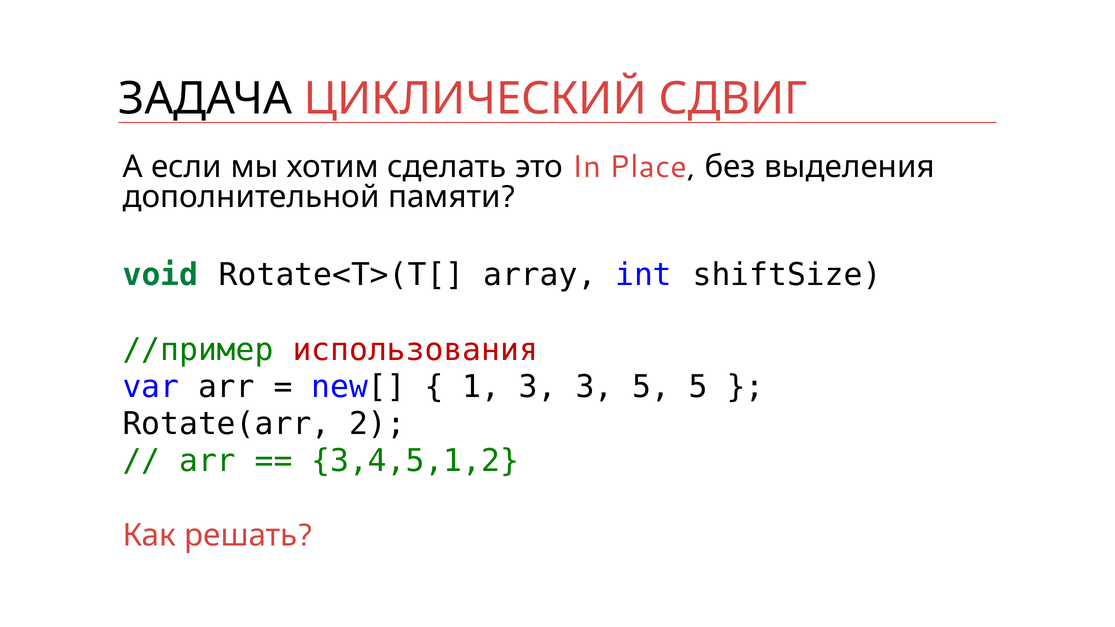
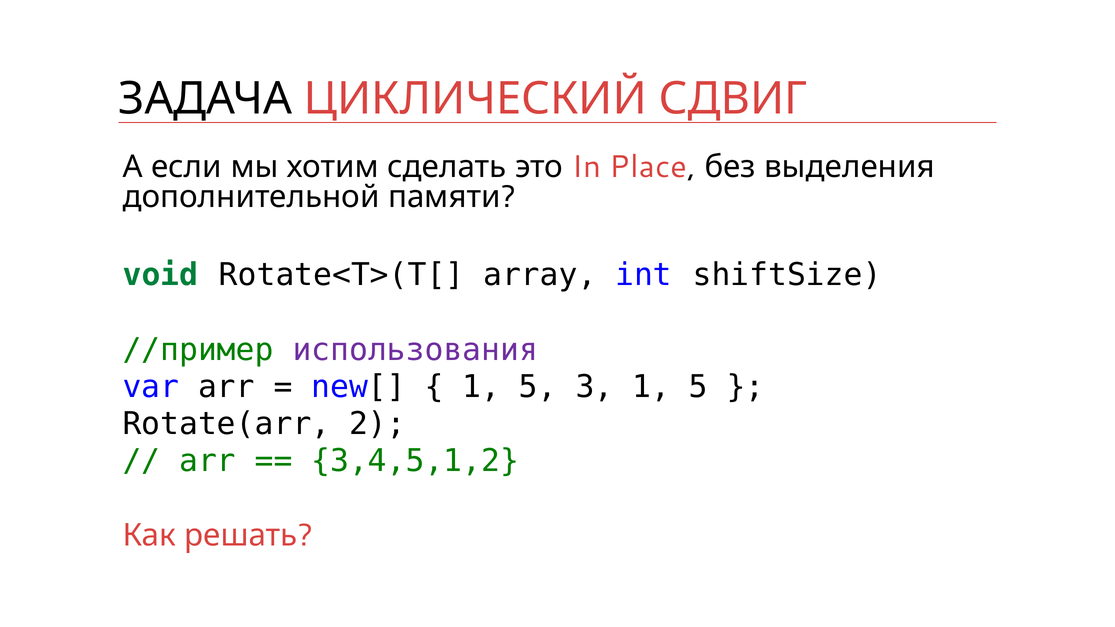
использования colour: red -> purple (415, 350)
3: 3 -> 5 (538, 387)
3 5: 5 -> 1 (651, 387)
